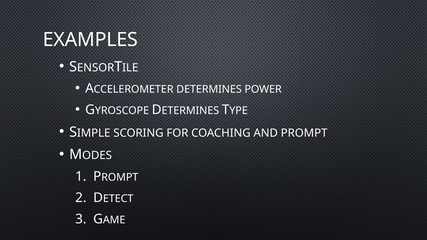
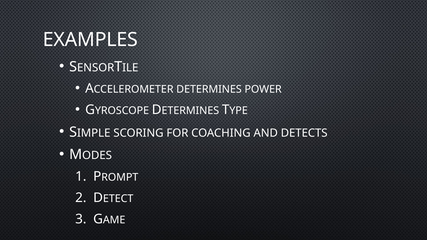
PROMPT: PROMPT -> DETECTS (304, 133)
